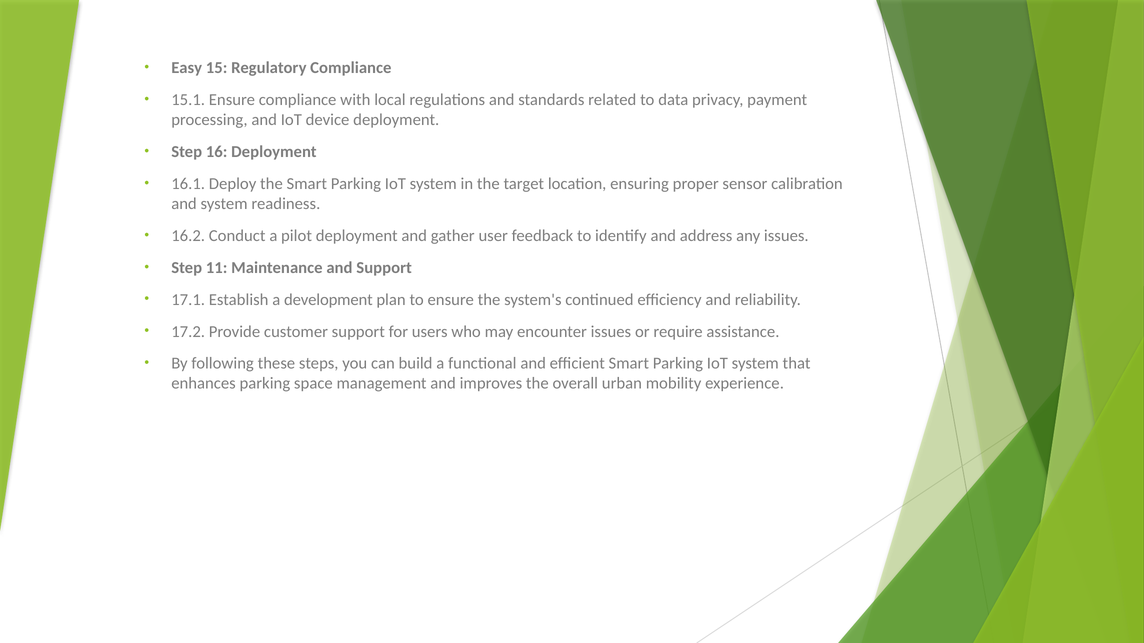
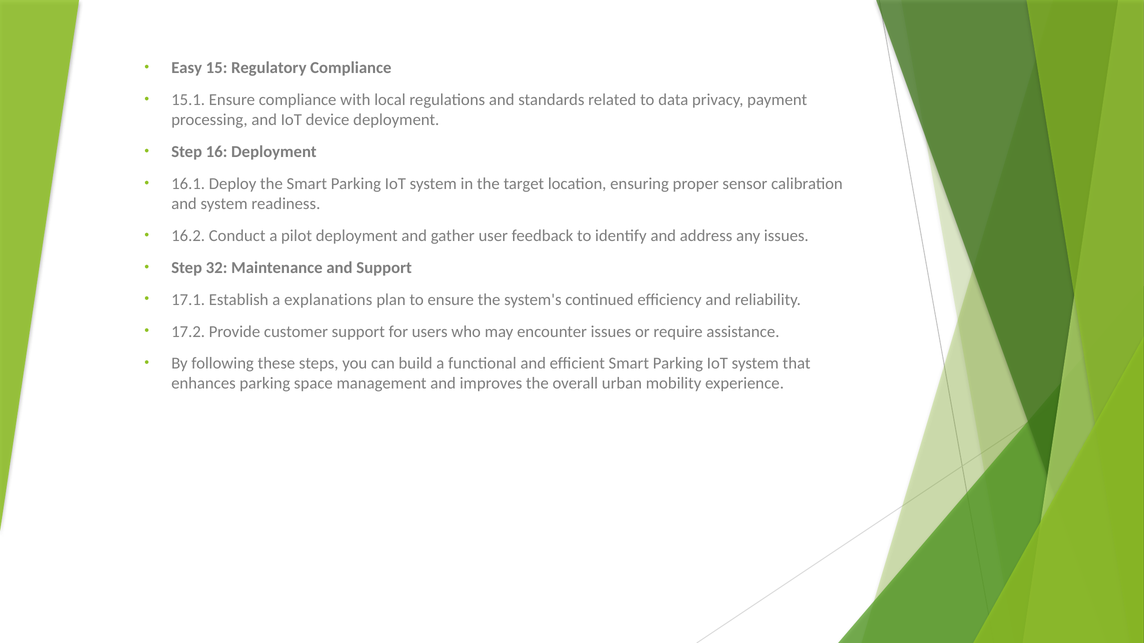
11: 11 -> 32 (217, 268)
development: development -> explanations (328, 300)
